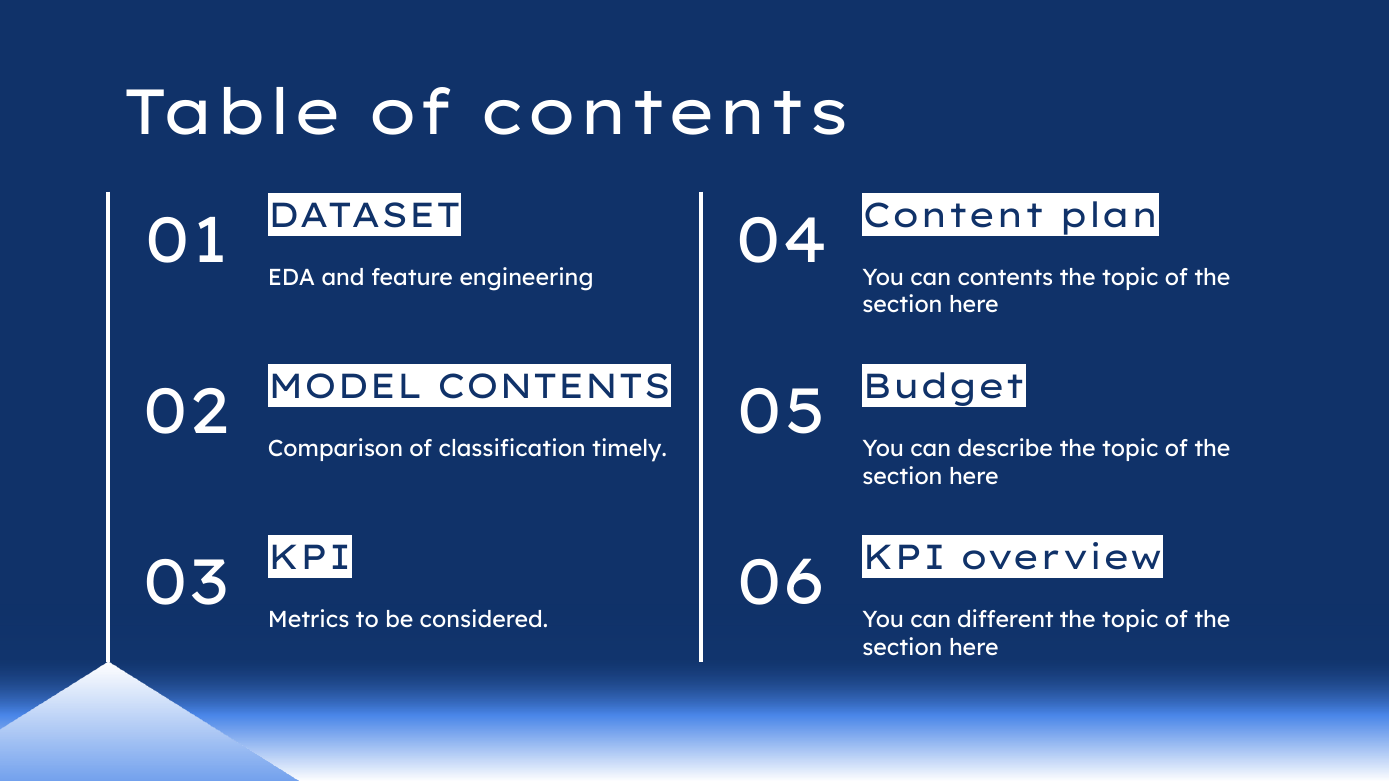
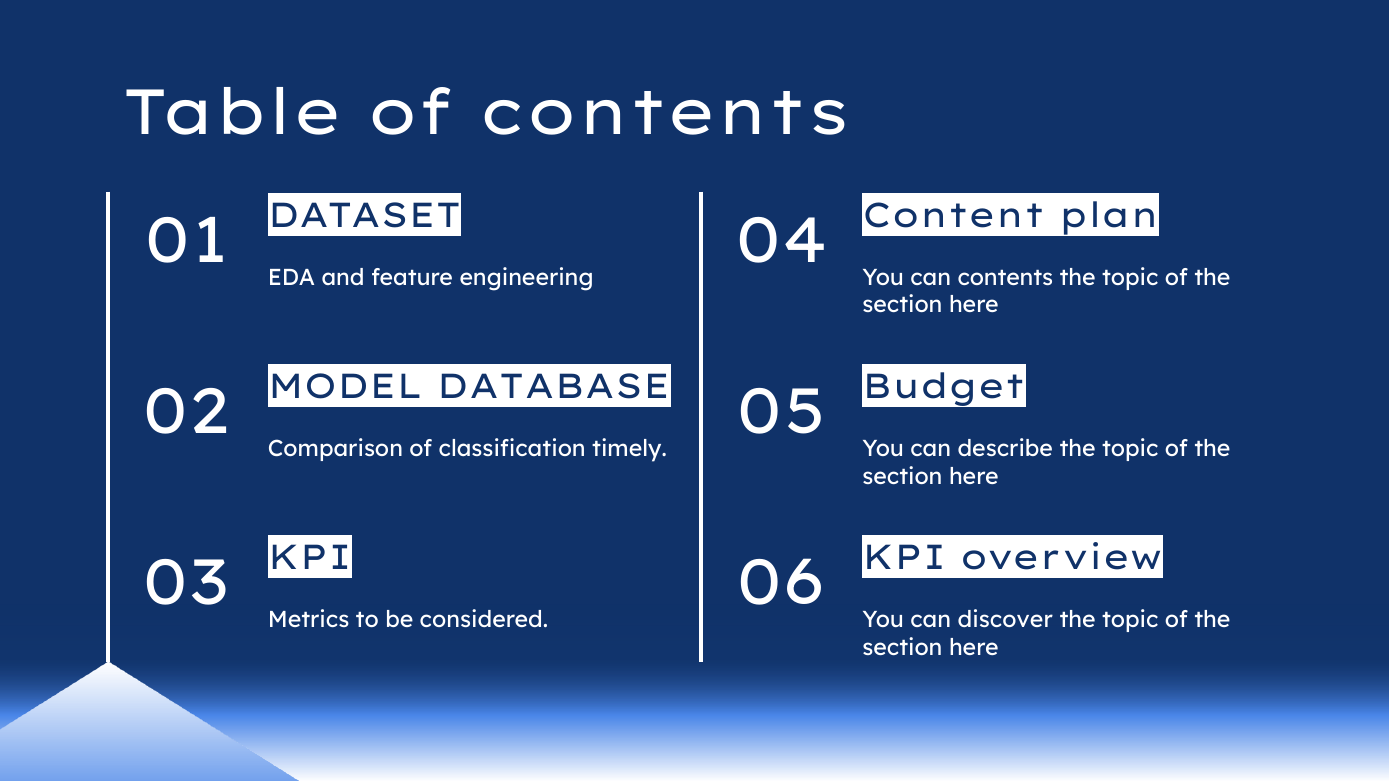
MODEL CONTENTS: CONTENTS -> DATABASE (554, 387)
different: different -> discover (1005, 620)
